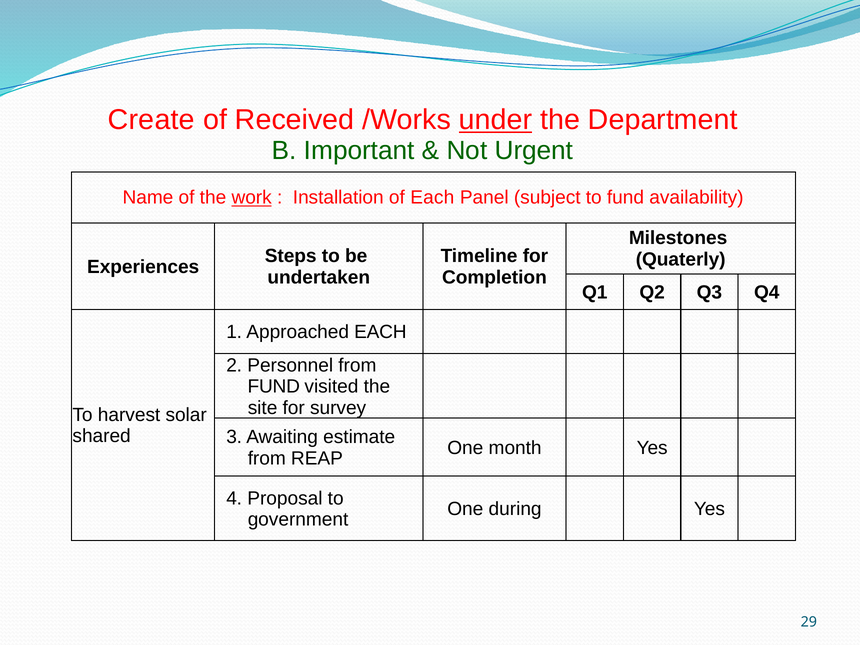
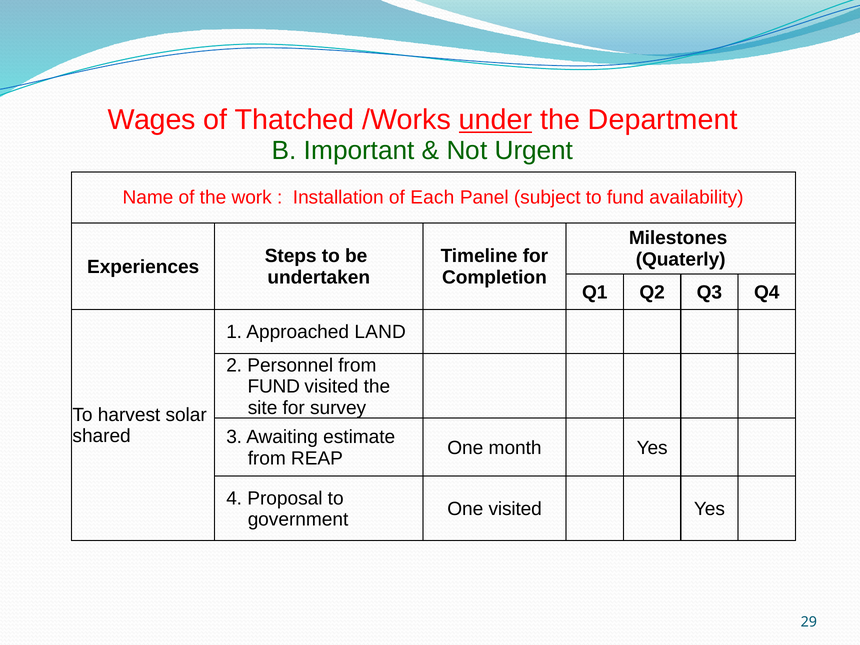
Create: Create -> Wages (152, 120)
Received: Received -> Thatched (295, 120)
work underline: present -> none (252, 198)
Approached EACH: EACH -> LAND (380, 332)
One during: during -> visited (515, 509)
